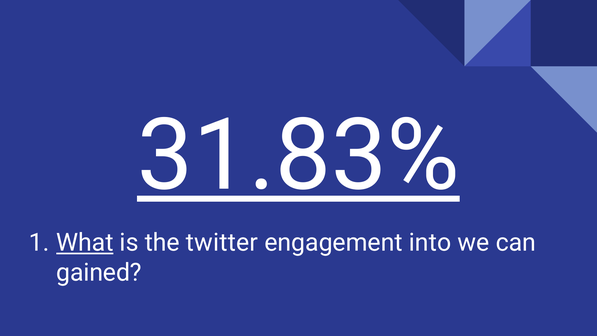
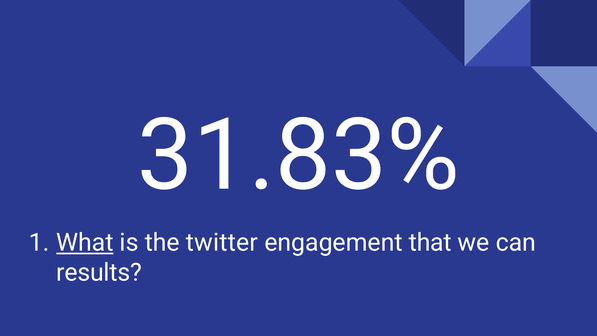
31.83% underline: present -> none (298, 156)
into: into -> that (430, 243)
gained: gained -> results (99, 272)
